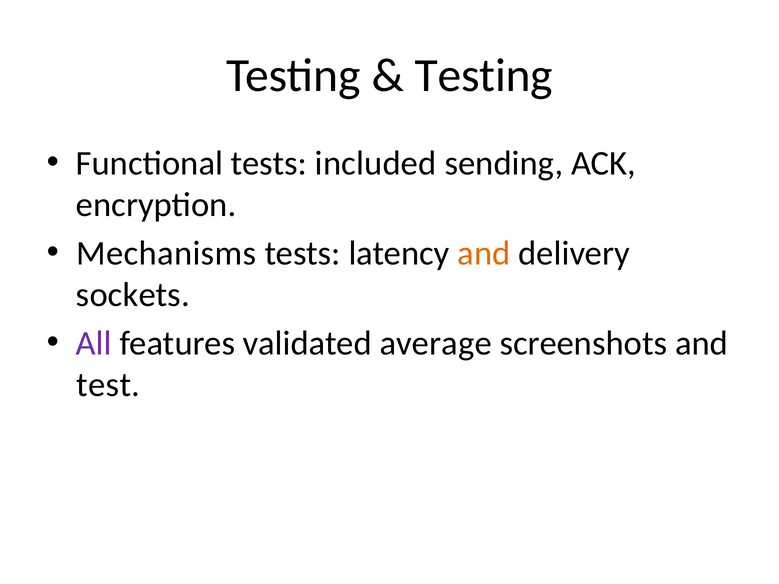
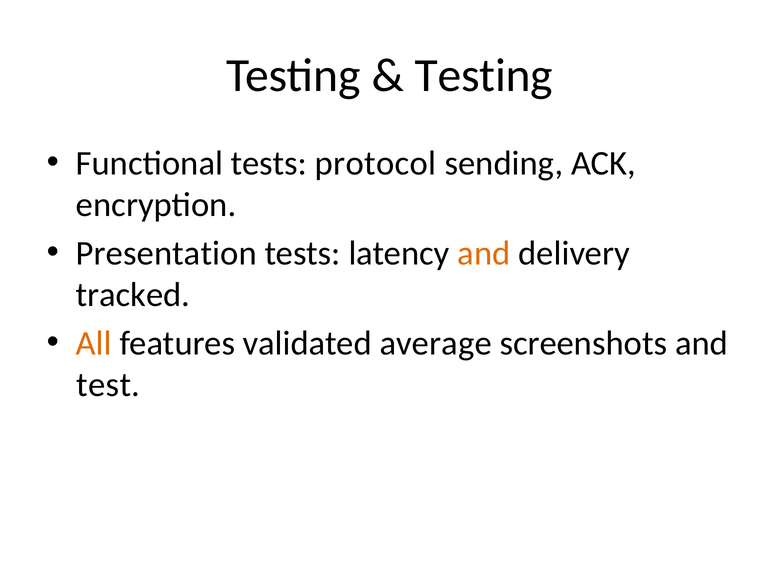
included: included -> protocol (376, 163)
Mechanisms: Mechanisms -> Presentation (166, 253)
sockets: sockets -> tracked (133, 295)
All colour: purple -> orange (94, 344)
